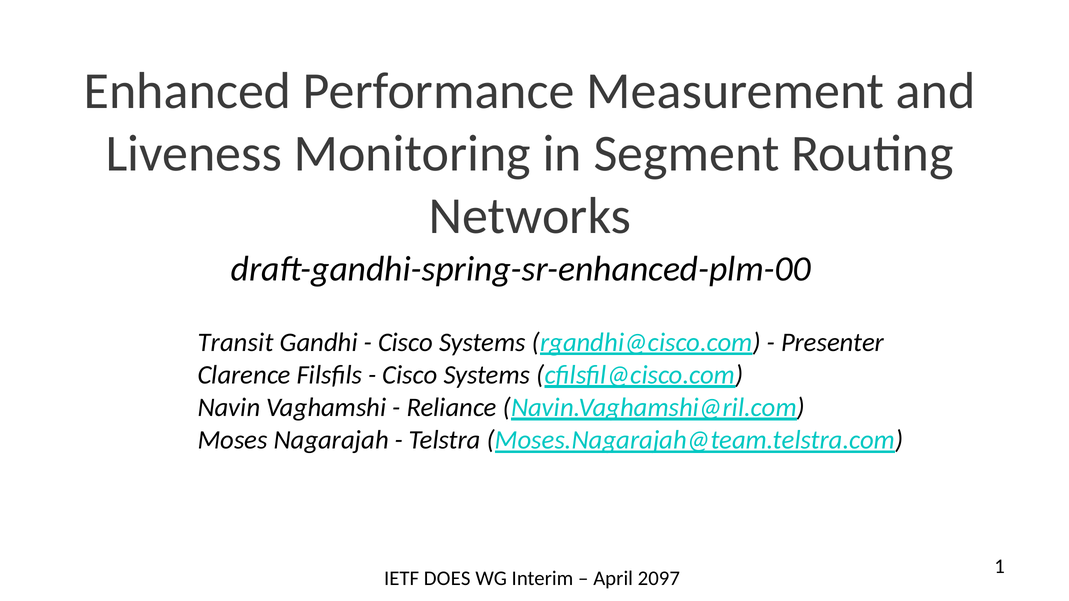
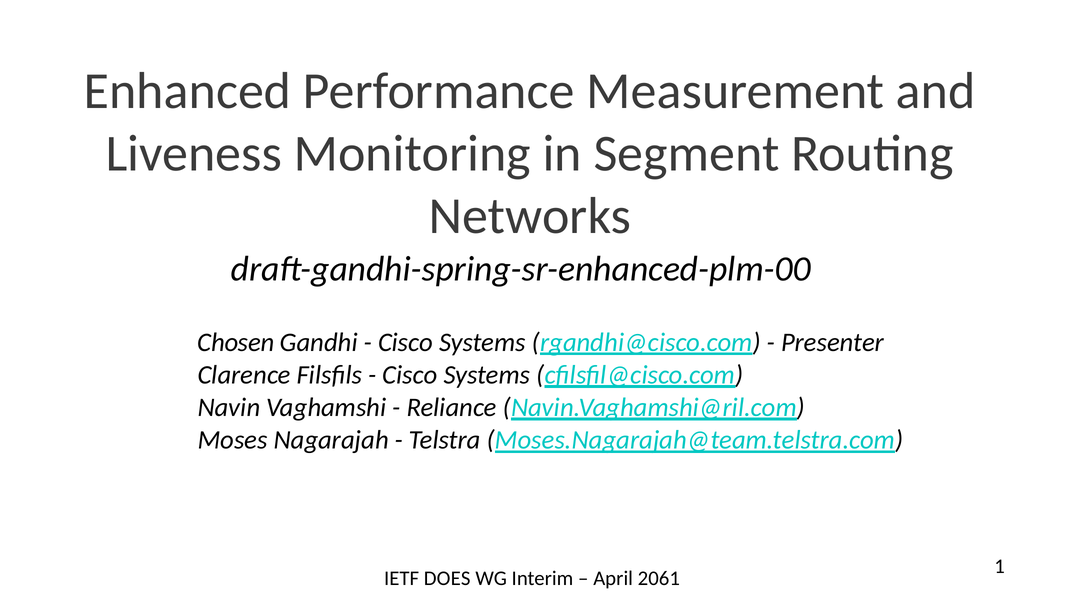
Transit: Transit -> Chosen (236, 342)
2097: 2097 -> 2061 (659, 579)
